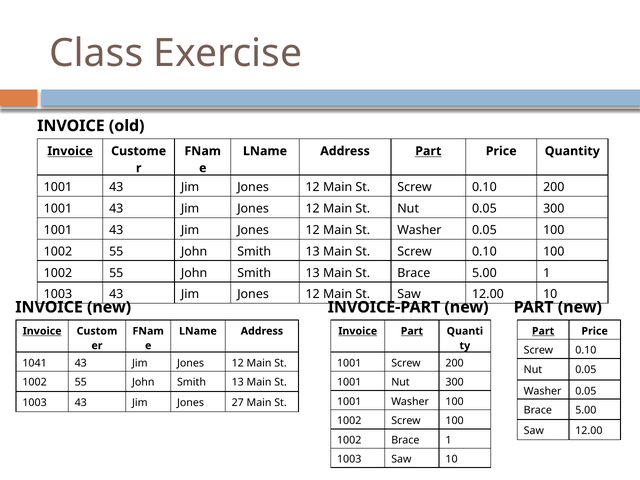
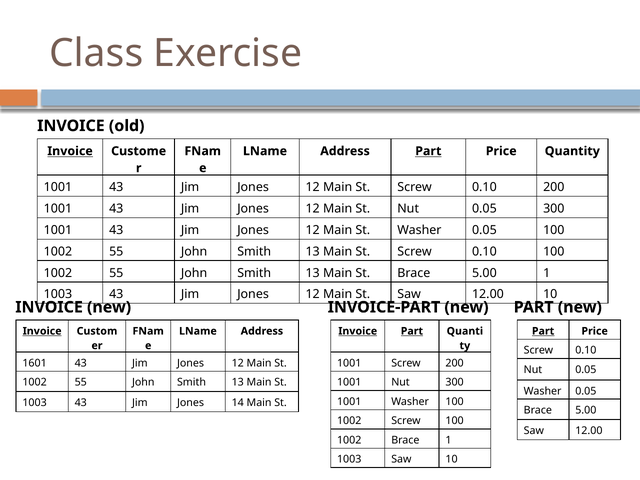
1041: 1041 -> 1601 (35, 363)
27: 27 -> 14 (238, 403)
